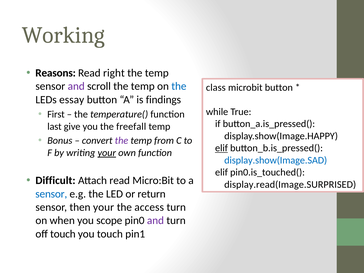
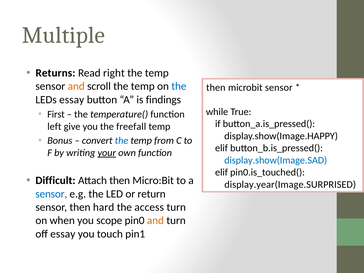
Working: Working -> Multiple (63, 35)
Reasons: Reasons -> Returns (55, 73)
and colour: purple -> orange (76, 86)
class: class -> then (216, 87)
microbit button: button -> sensor (279, 87)
last: last -> left (54, 126)
the colour: purple -> blue (122, 141)
elif underline: present -> none (221, 148)
Attach read: read -> then (120, 181)
display.read(Image.SURPRISED: display.read(Image.SURPRISED -> display.year(Image.SURPRISED (290, 185)
then your: your -> hard (104, 207)
and colour: purple -> orange (155, 221)
off touch: touch -> essay (63, 234)
